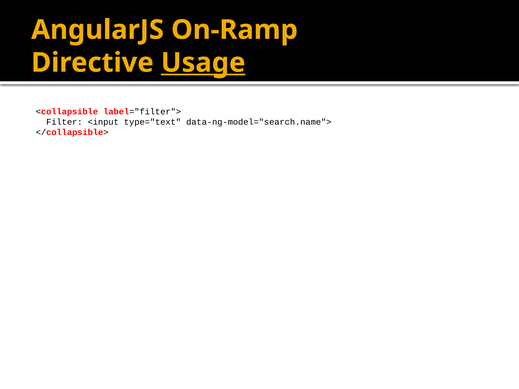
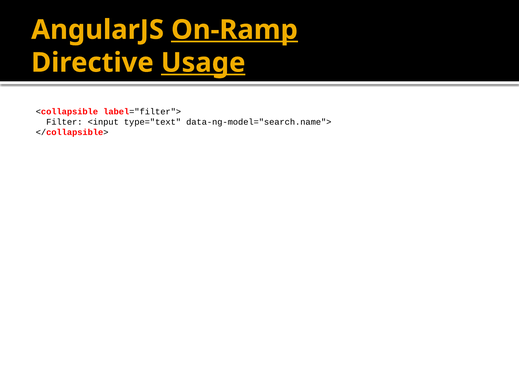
On-Ramp underline: none -> present (234, 30)
